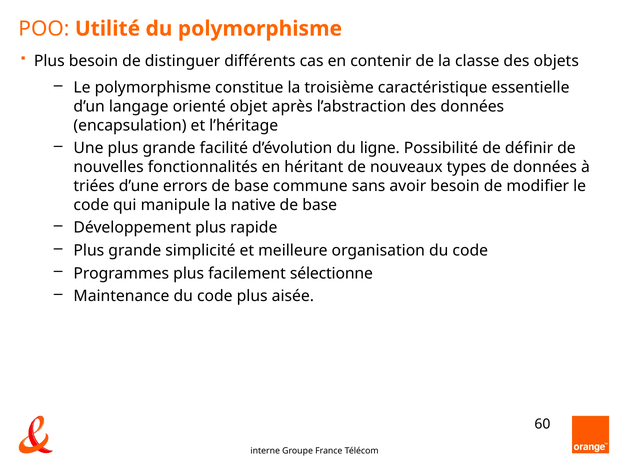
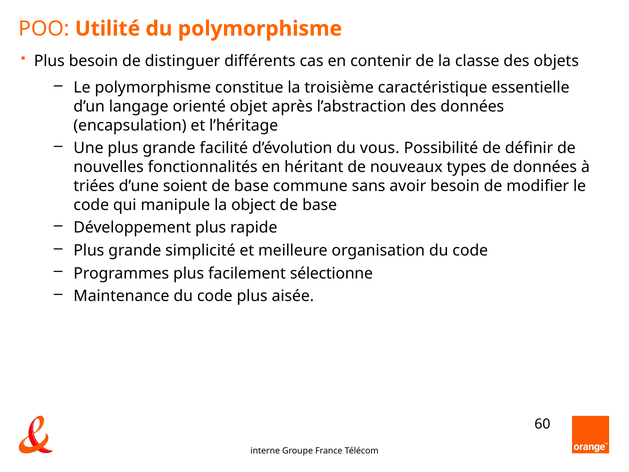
ligne: ligne -> vous (380, 148)
errors: errors -> soient (185, 186)
native: native -> object (253, 205)
